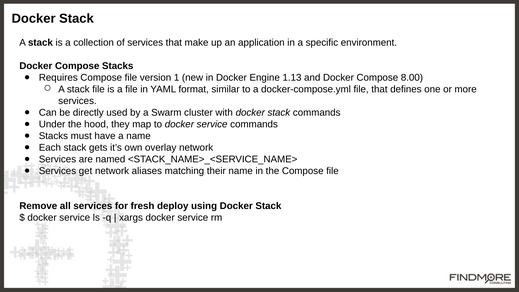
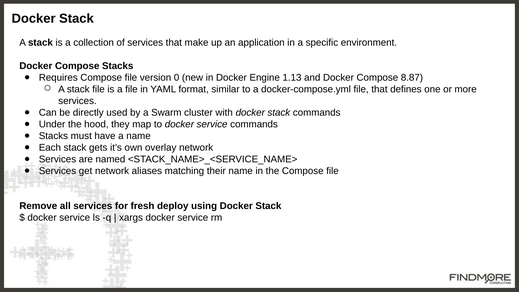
1: 1 -> 0 (177, 77)
8.00: 8.00 -> 8.87 (412, 77)
